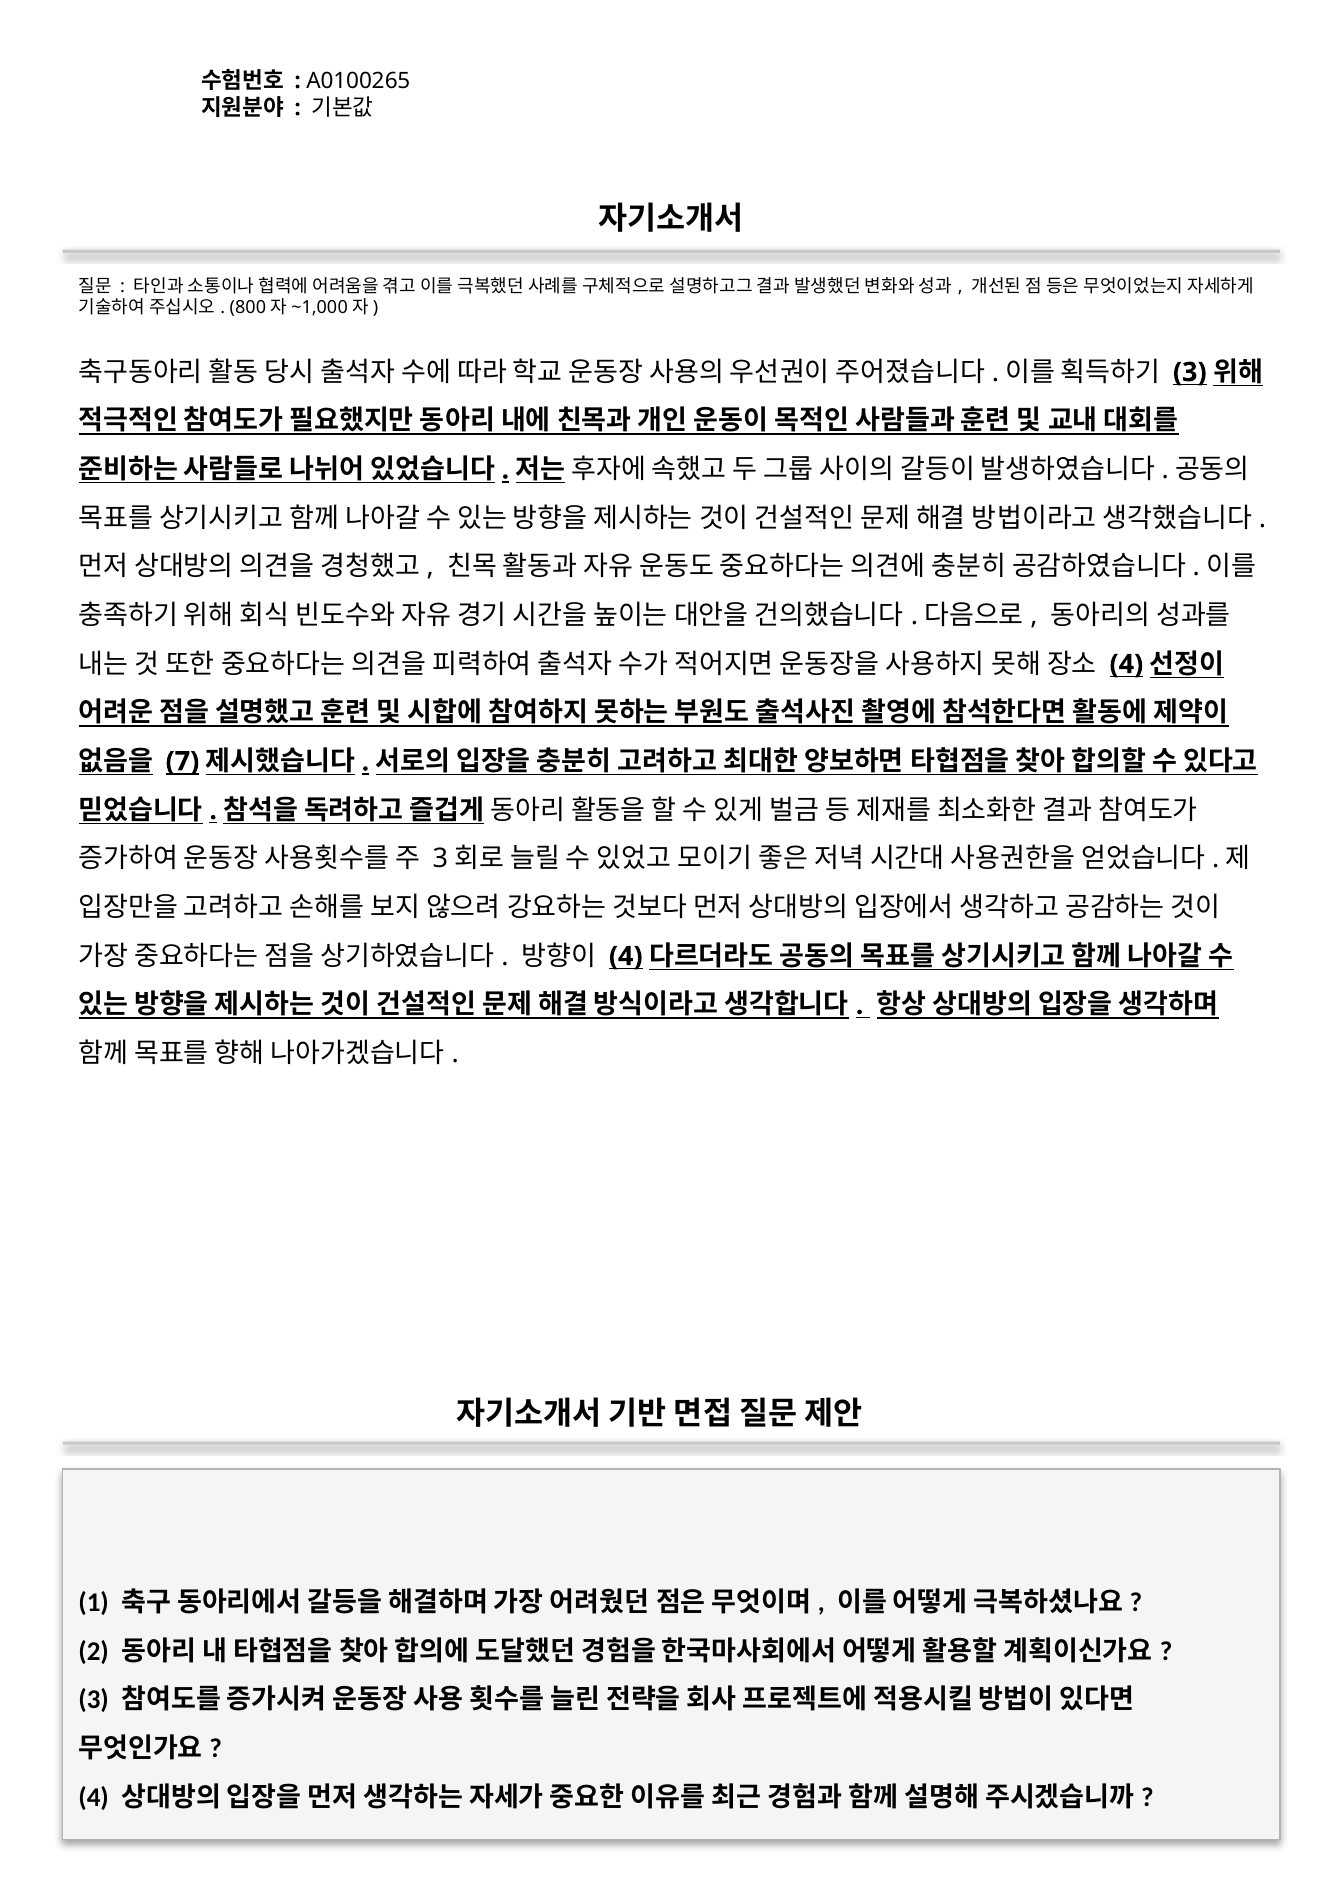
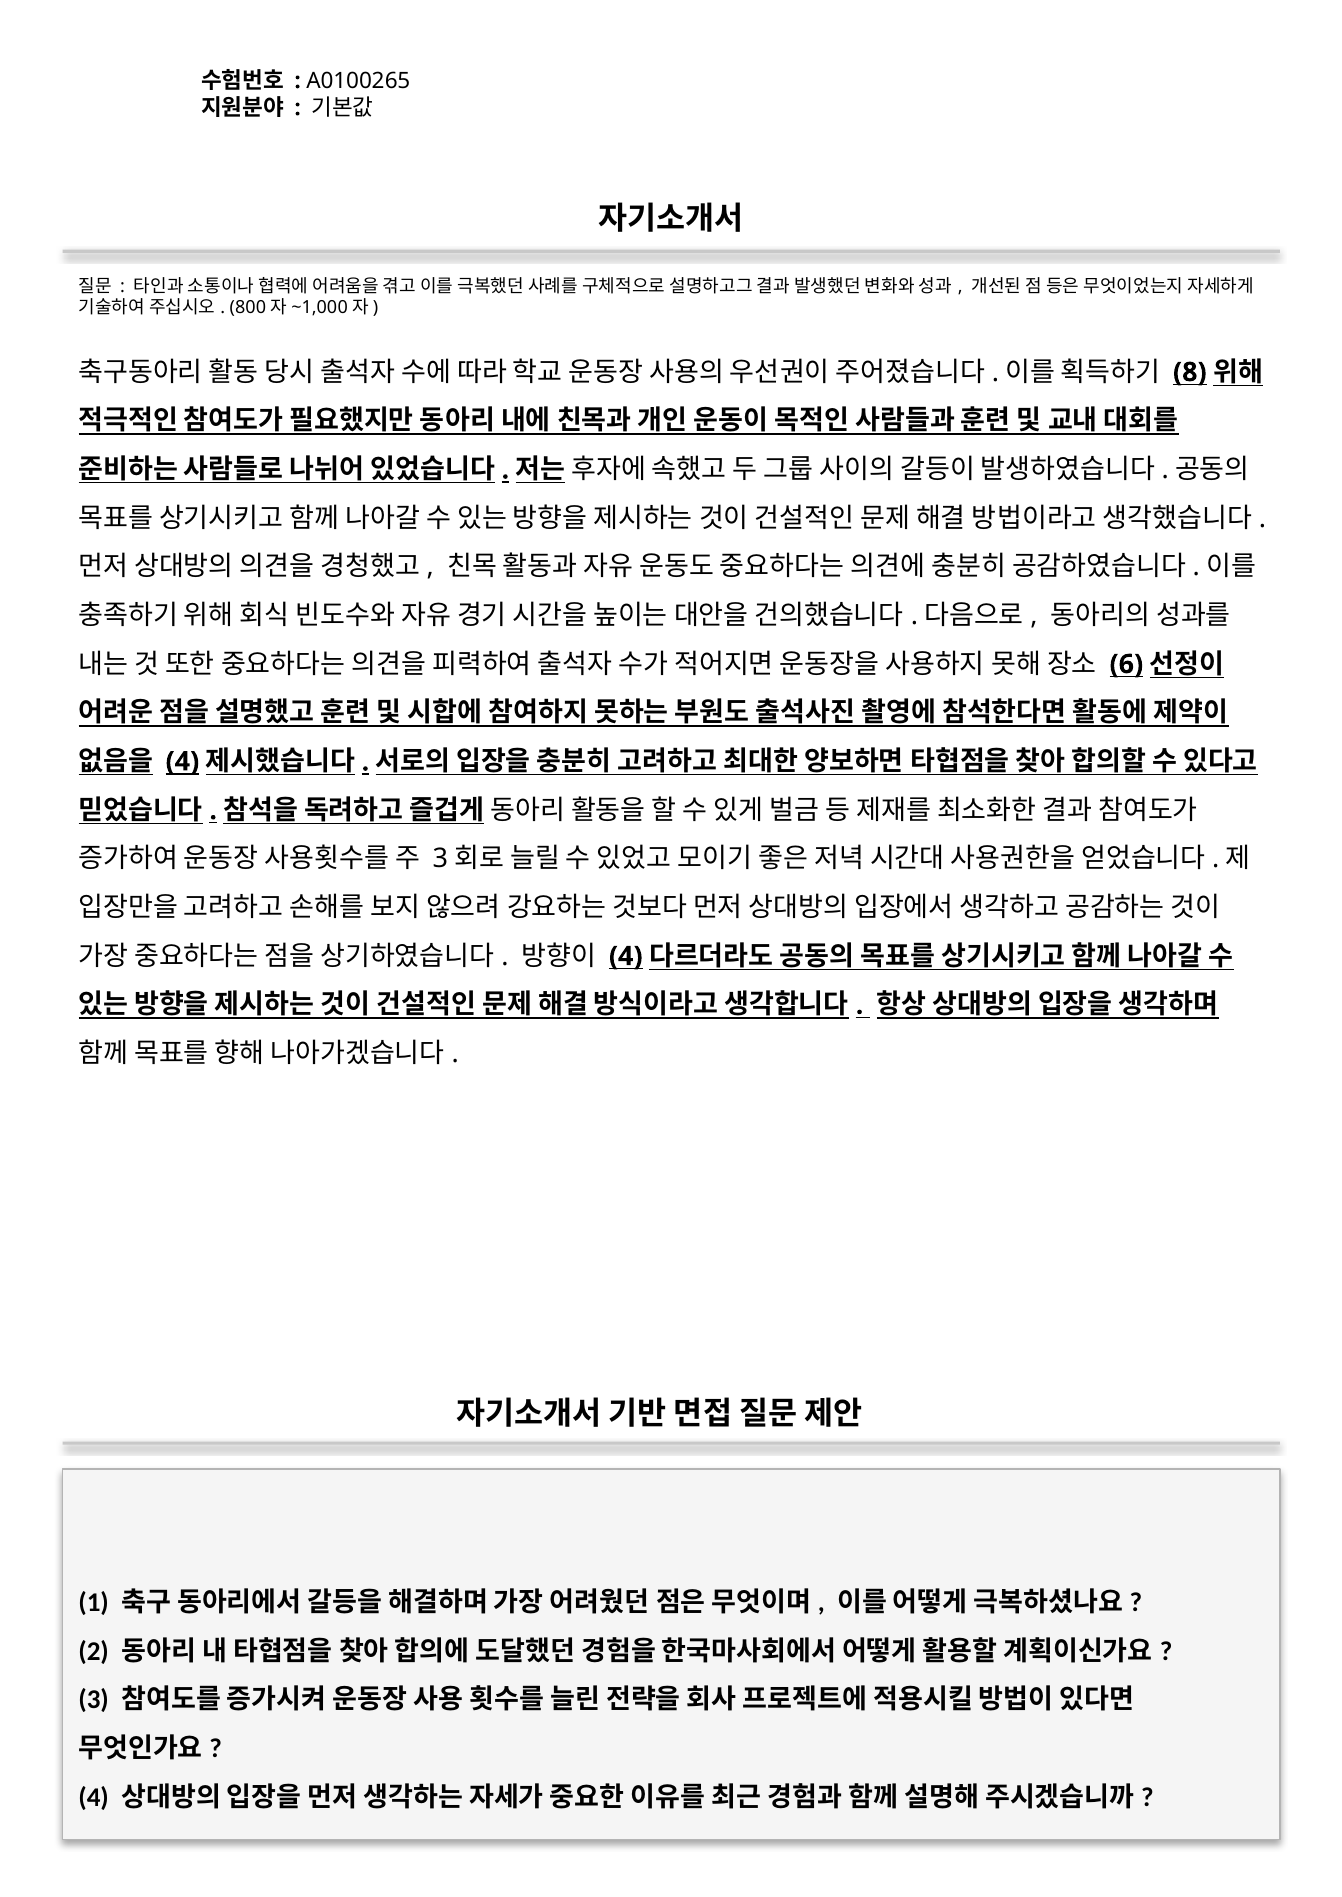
3: 3 -> 8 (1190, 372)
4: 4 -> 6 (1126, 665)
7: 7 -> 4 (182, 762)
